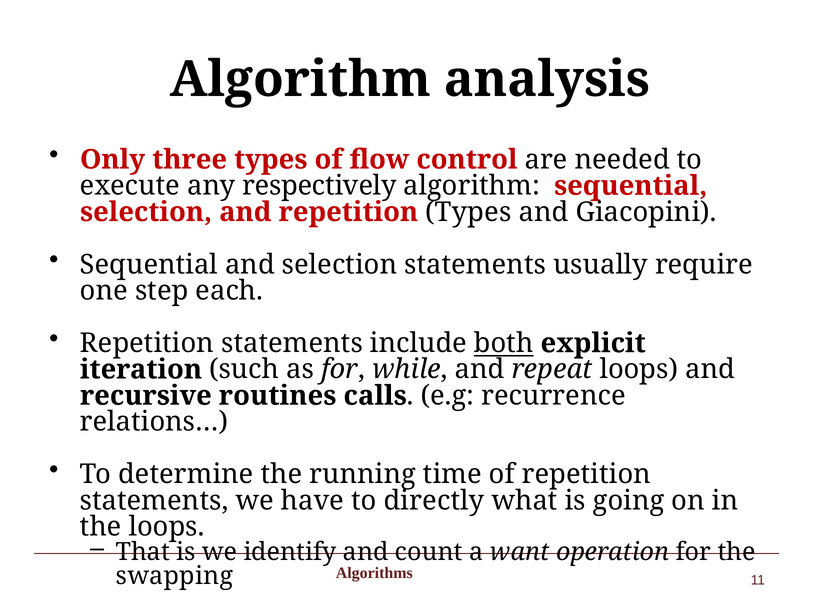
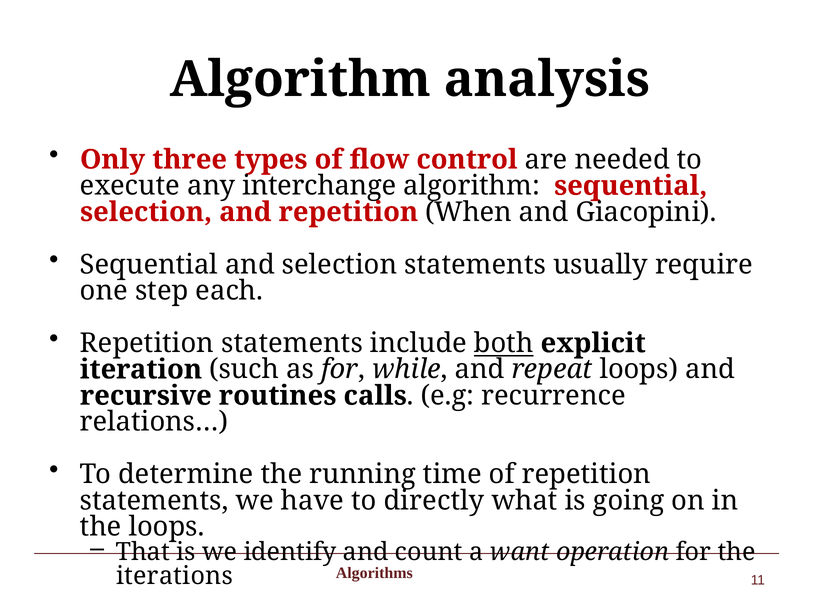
respectively: respectively -> interchange (319, 186)
repetition Types: Types -> When (469, 212)
swapping: swapping -> iterations (175, 576)
